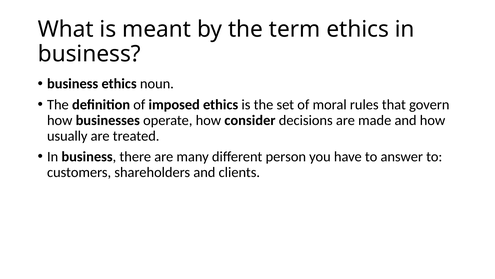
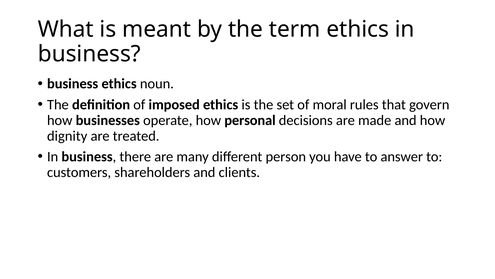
consider: consider -> personal (250, 120)
usually: usually -> dignity (67, 136)
